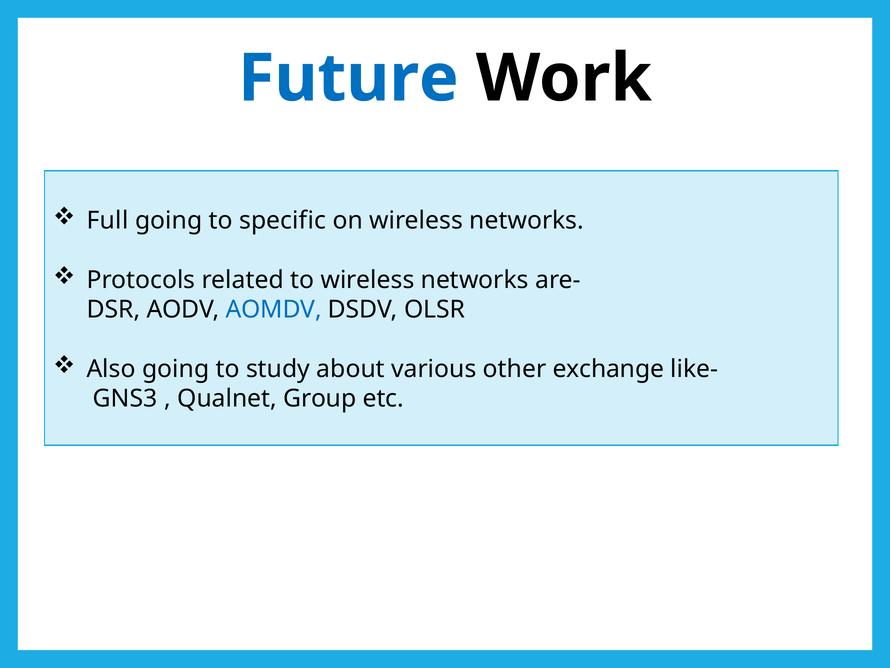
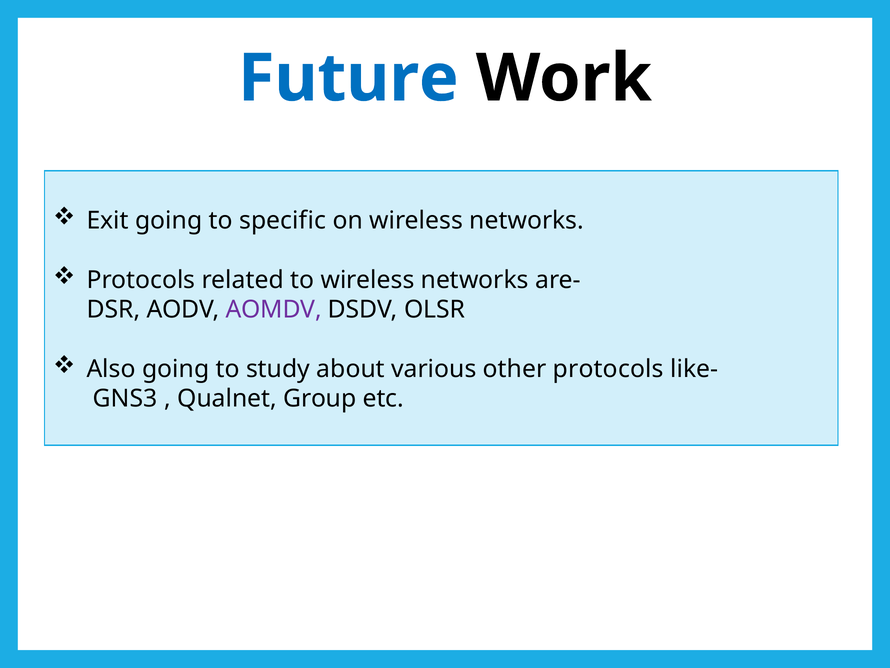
Full: Full -> Exit (108, 220)
AOMDV colour: blue -> purple (274, 309)
other exchange: exchange -> protocols (608, 369)
